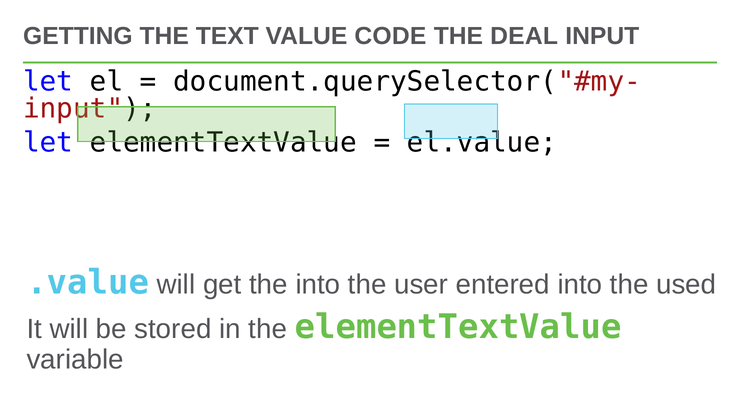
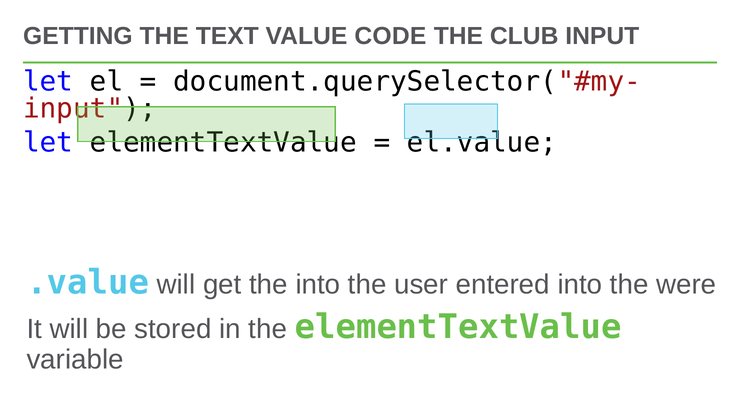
DEAL: DEAL -> CLUB (524, 36)
used: used -> were (686, 285)
